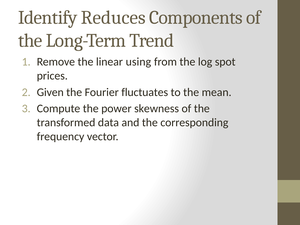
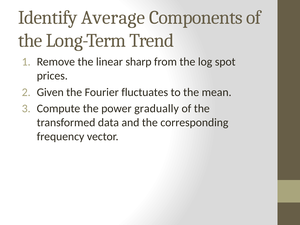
Reduces: Reduces -> Average (113, 18)
using: using -> sharp (139, 62)
skewness: skewness -> gradually (157, 109)
